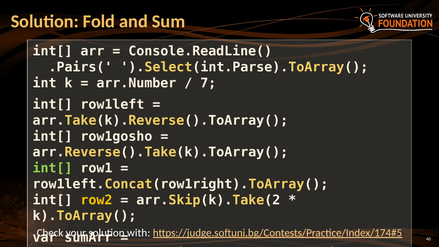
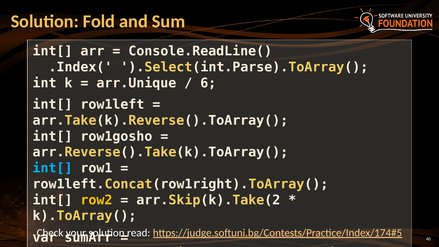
.Pairs(: .Pairs( -> .Index( (80, 67)
arr.Number: arr.Number -> arr.Unique (136, 83)
7: 7 -> 6 (208, 83)
int[ colour: light green -> light blue (53, 168)
with: with -> read (139, 233)
